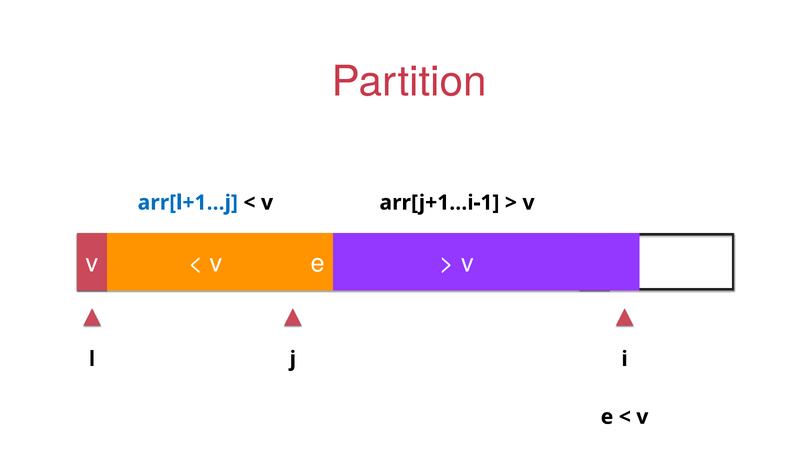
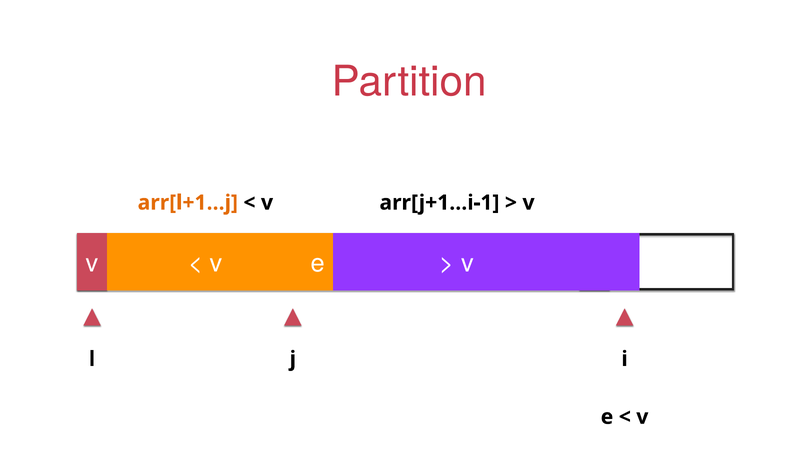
arr[l+1…j colour: blue -> orange (188, 203)
